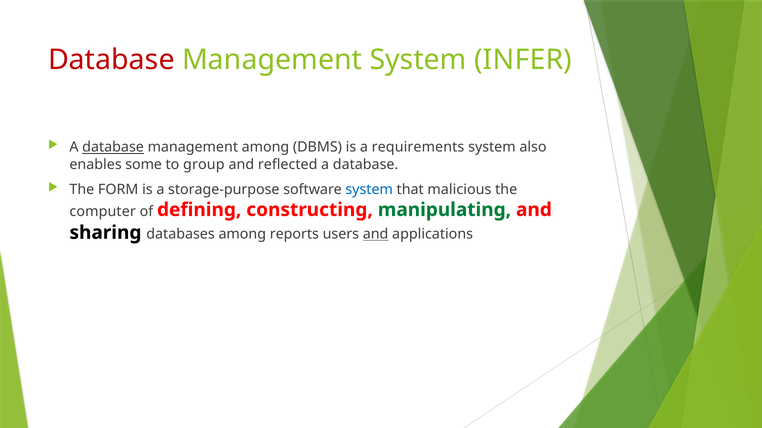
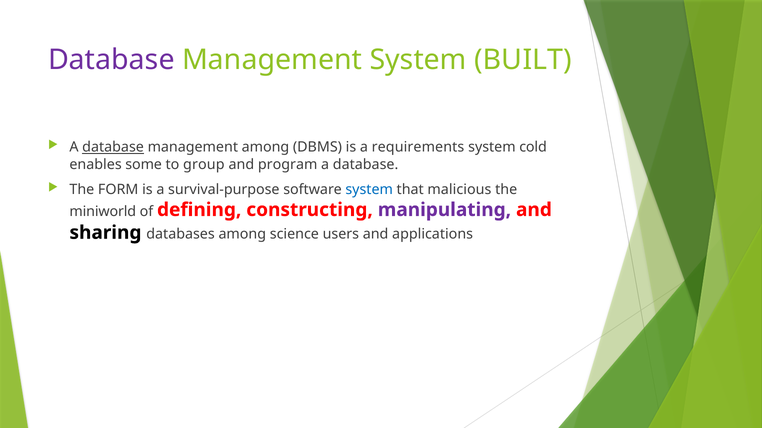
Database colour: red -> purple (111, 60)
INFER: INFER -> BUILT (523, 60)
also: also -> cold (533, 147)
reflected: reflected -> program (288, 165)
storage-purpose: storage-purpose -> survival-purpose (224, 190)
computer: computer -> miniworld (103, 212)
manipulating colour: green -> purple (444, 210)
reports: reports -> science (294, 234)
and underline: present -> none (376, 234)
